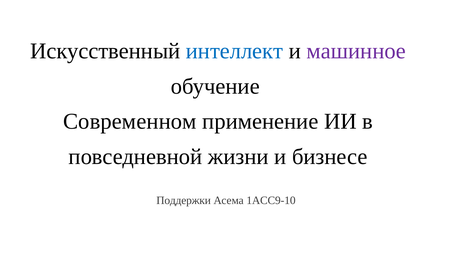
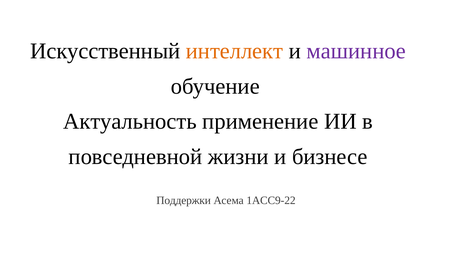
интеллект colour: blue -> orange (235, 51)
Современном: Современном -> Актуальность (130, 122)
1АСС9-10: 1АСС9-10 -> 1АСС9-22 (271, 201)
